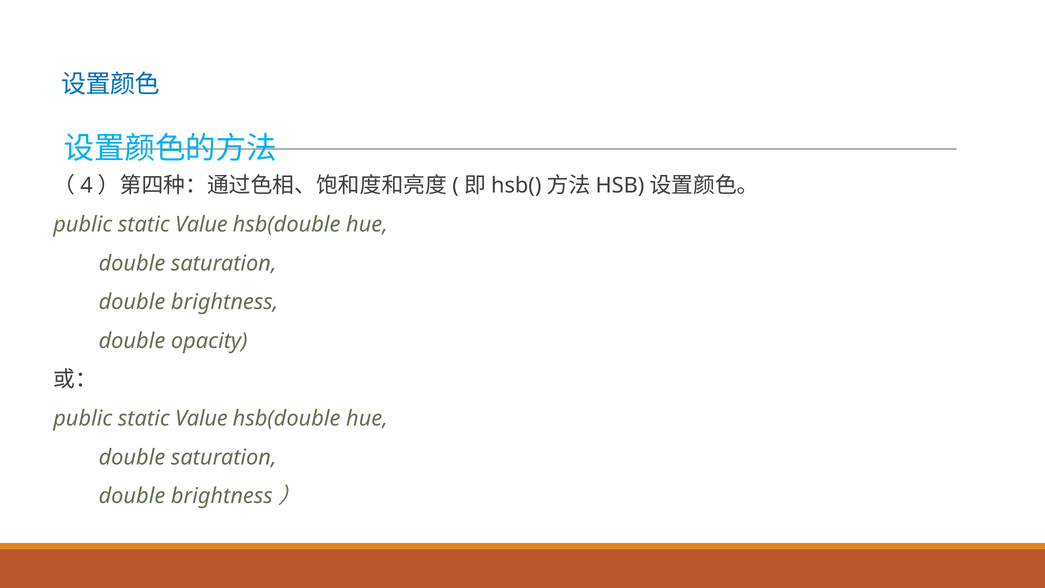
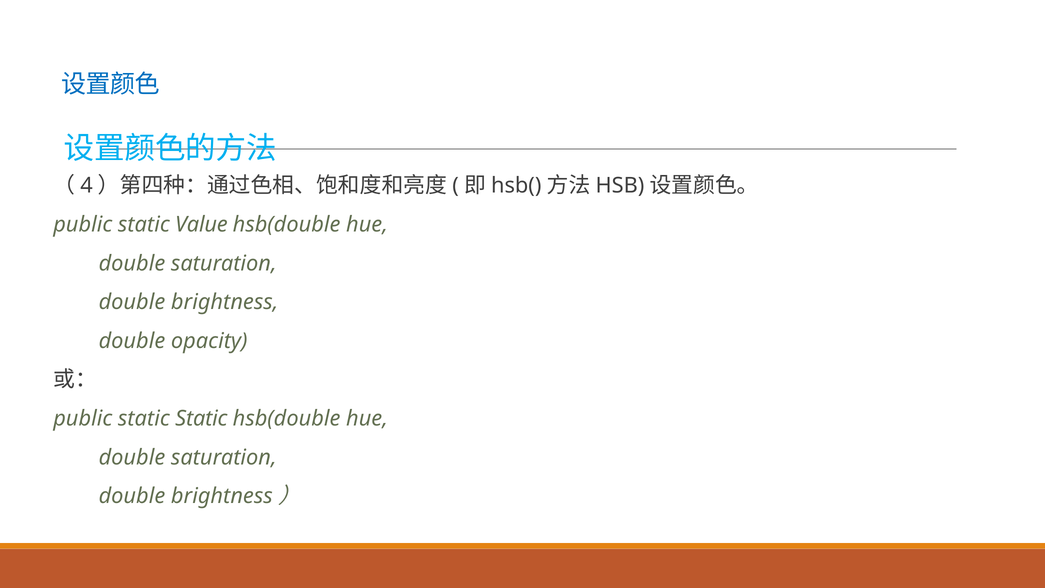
Value: Value -> Static (201, 419)
